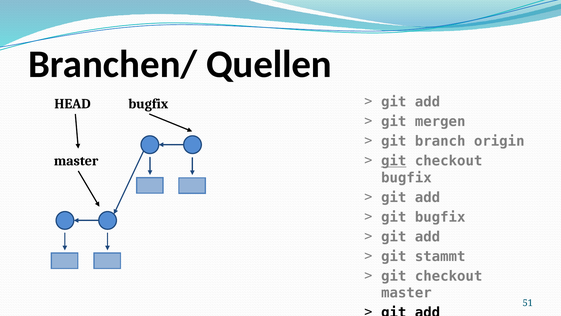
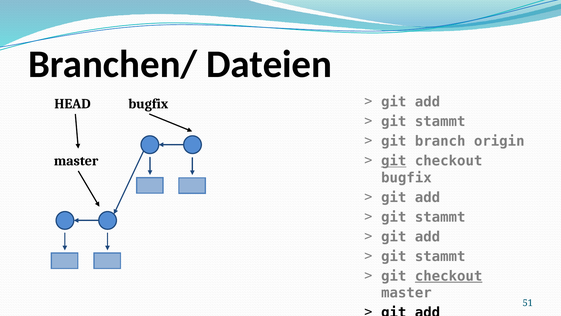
Quellen: Quellen -> Dateien (269, 64)
mergen: mergen -> stammt (440, 121)
bugfix: bugfix -> stammt (440, 217)
checkout underline: none -> present (449, 276)
